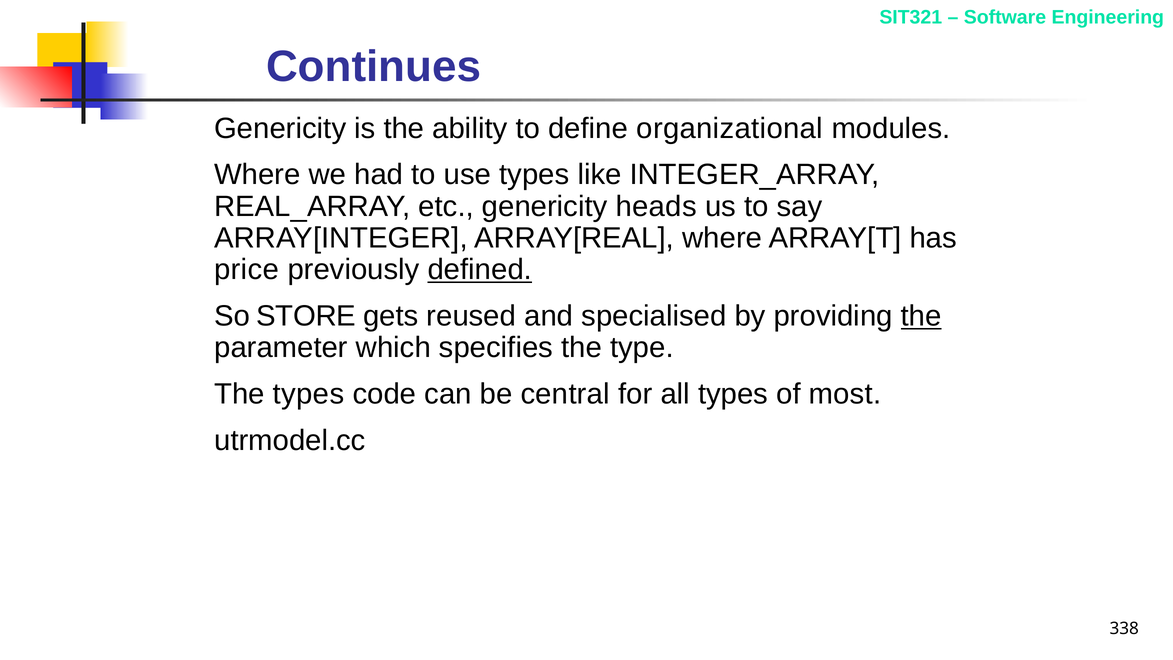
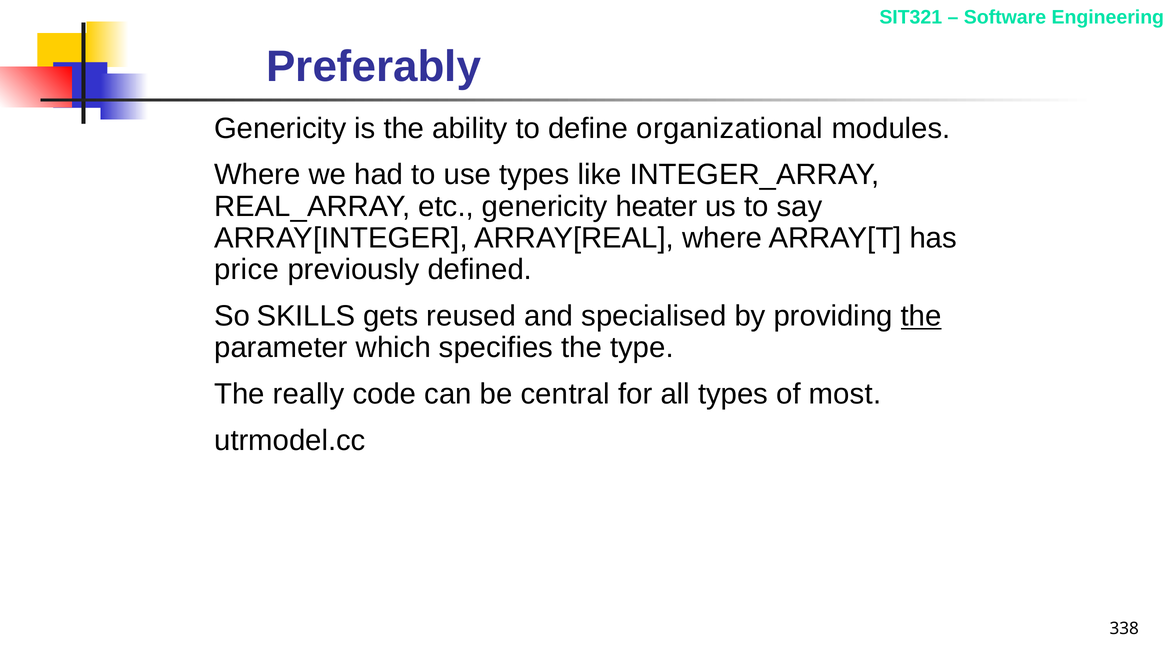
Continues: Continues -> Preferably (374, 67)
heads: heads -> heater (656, 206)
defined underline: present -> none (480, 270)
STORE: STORE -> SKILLS (306, 316)
The types: types -> really (309, 394)
